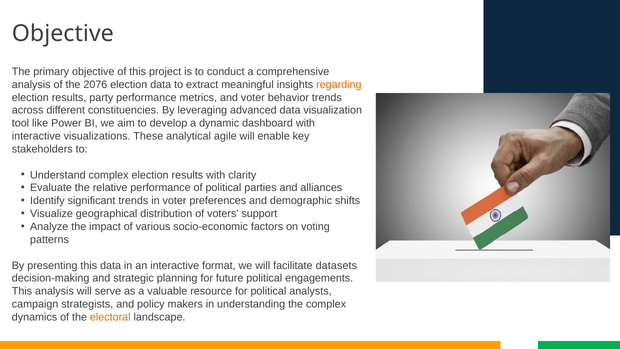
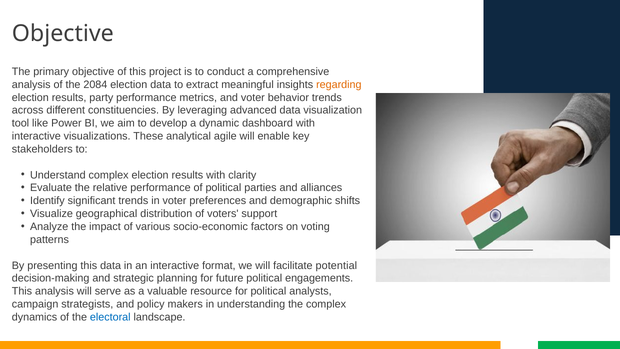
2076: 2076 -> 2084 (95, 84)
datasets: datasets -> potential (336, 265)
electoral colour: orange -> blue (110, 317)
